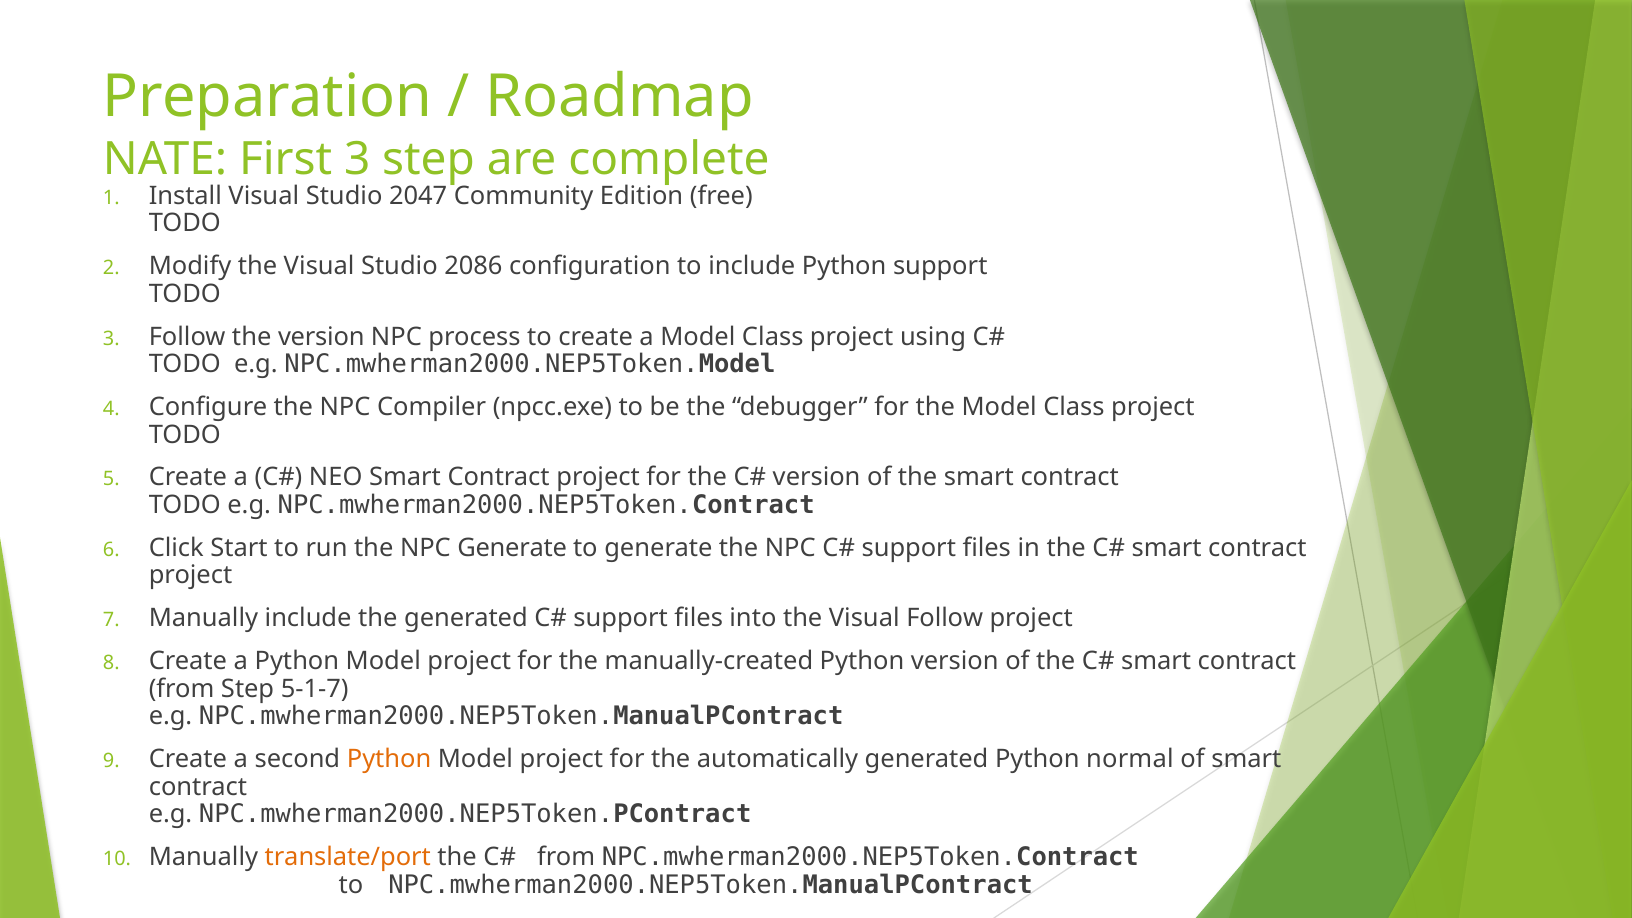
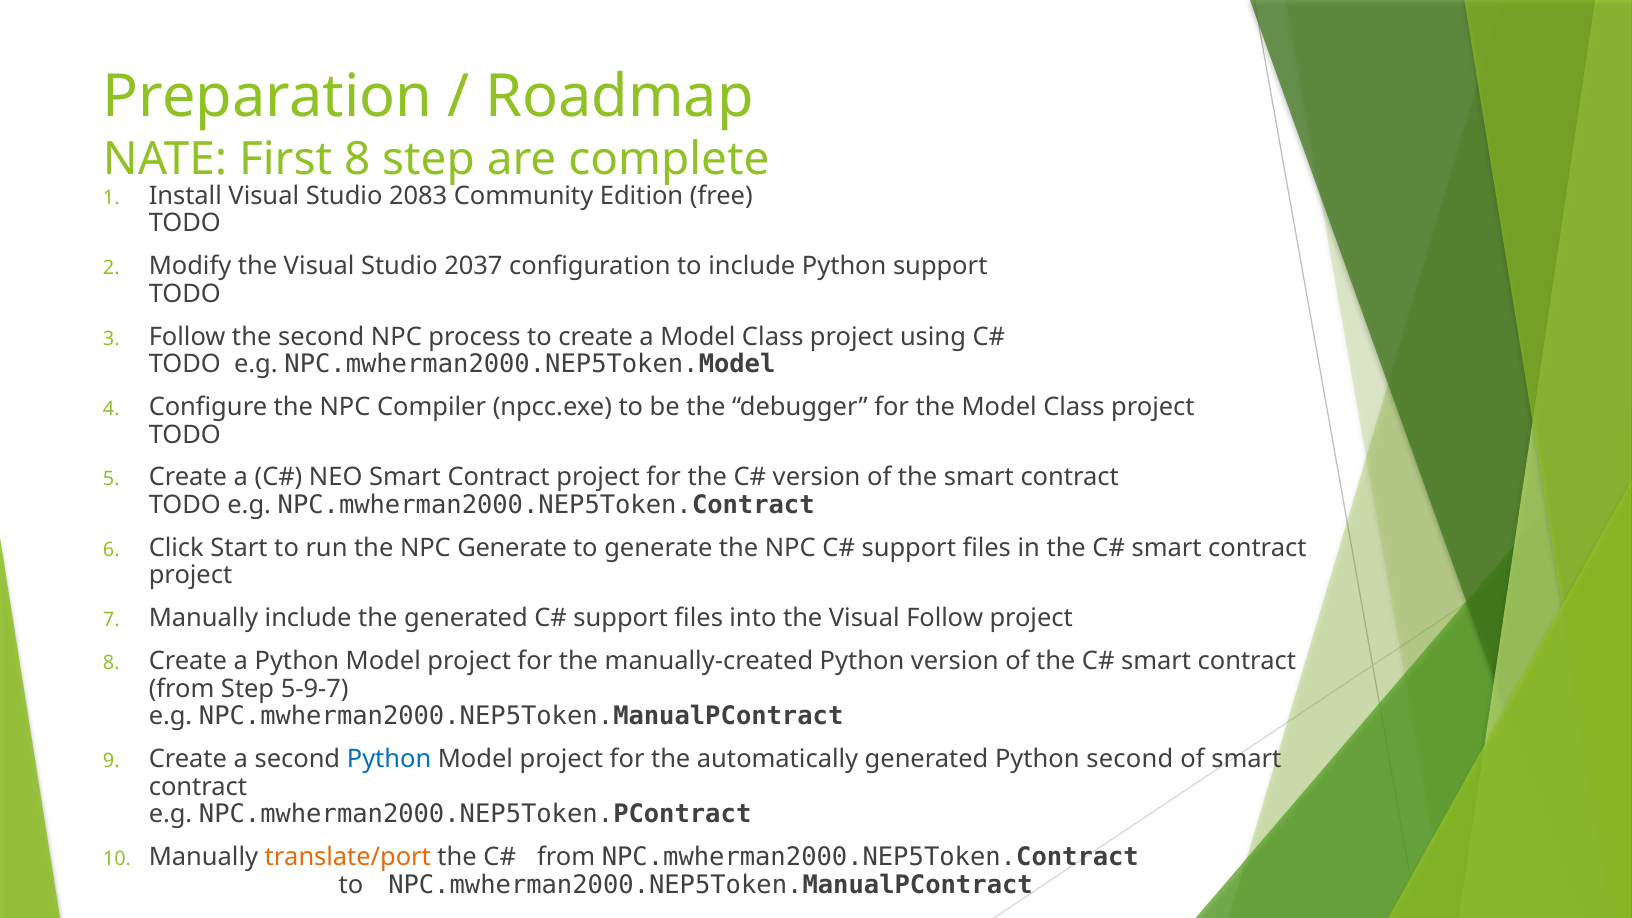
First 3: 3 -> 8 (357, 159)
2047: 2047 -> 2083 (418, 196)
2086: 2086 -> 2037 (473, 266)
the version: version -> second (321, 337)
5-1-7: 5-1-7 -> 5-9-7 (315, 689)
Python colour: orange -> blue (389, 759)
Python normal: normal -> second (1130, 759)
